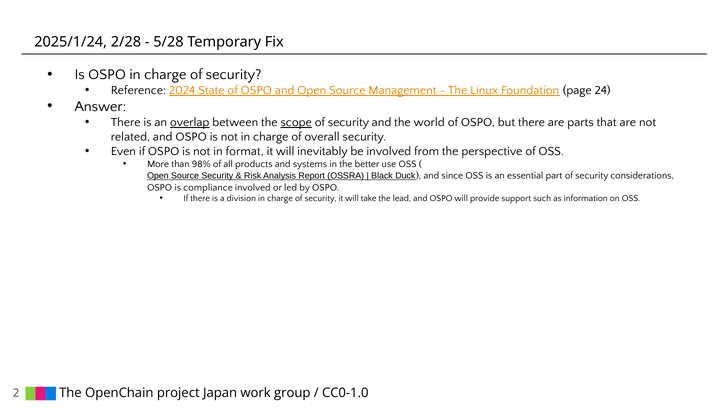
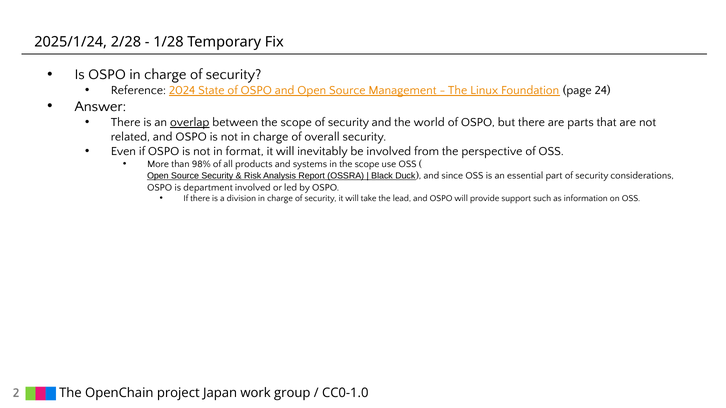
5/28: 5/28 -> 1/28 (168, 42)
scope underline: present -> none (296, 122)
in the better: better -> scope (367, 164)
compliance: compliance -> department (208, 188)
